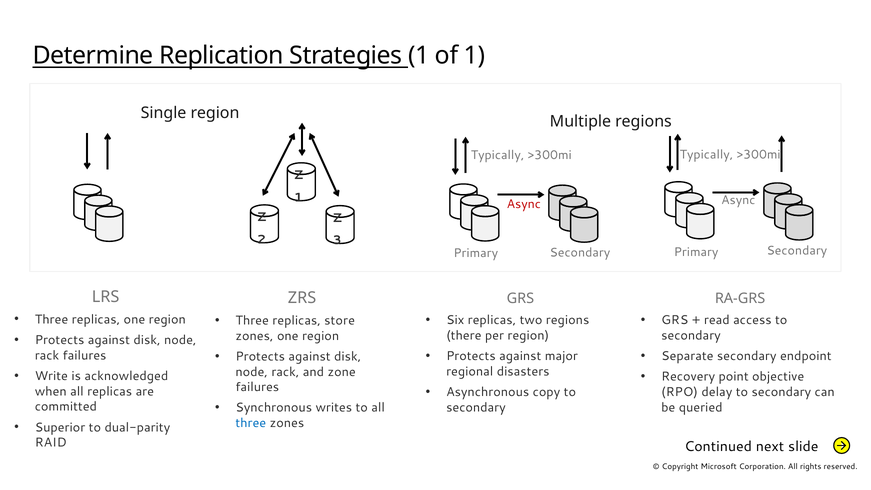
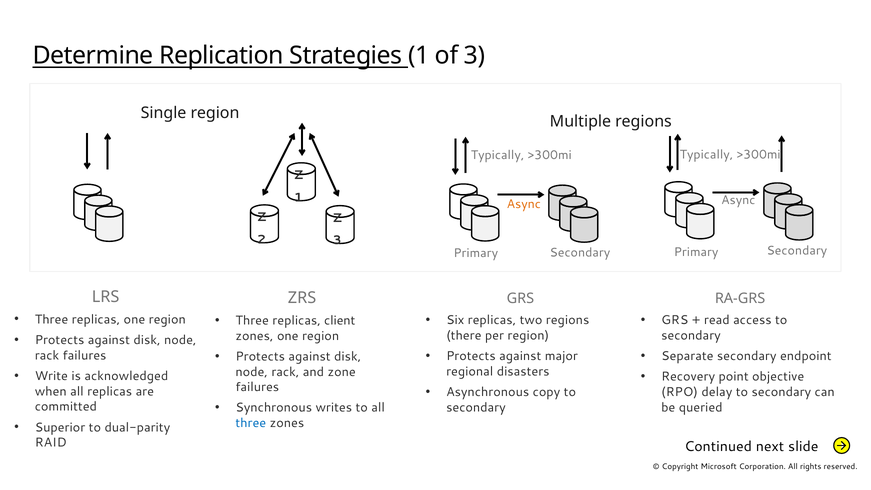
of 1: 1 -> 3 (474, 56)
Async colour: red -> orange (524, 204)
store: store -> client (340, 320)
